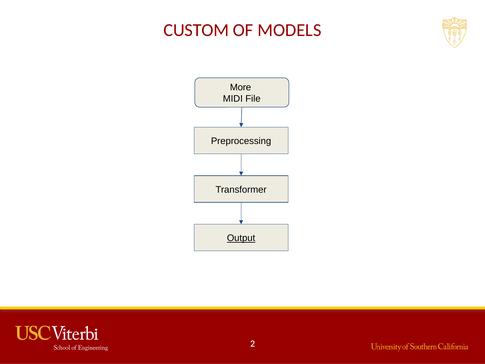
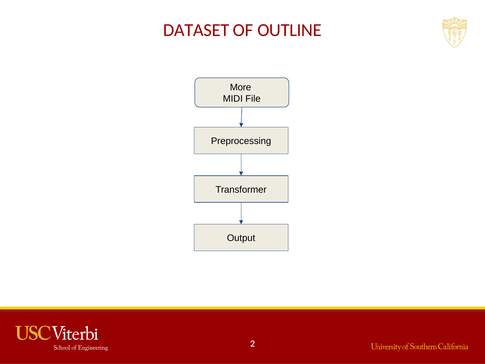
CUSTOM: CUSTOM -> DATASET (196, 30)
MODELS: MODELS -> OUTLINE (290, 30)
Output underline: present -> none (241, 238)
